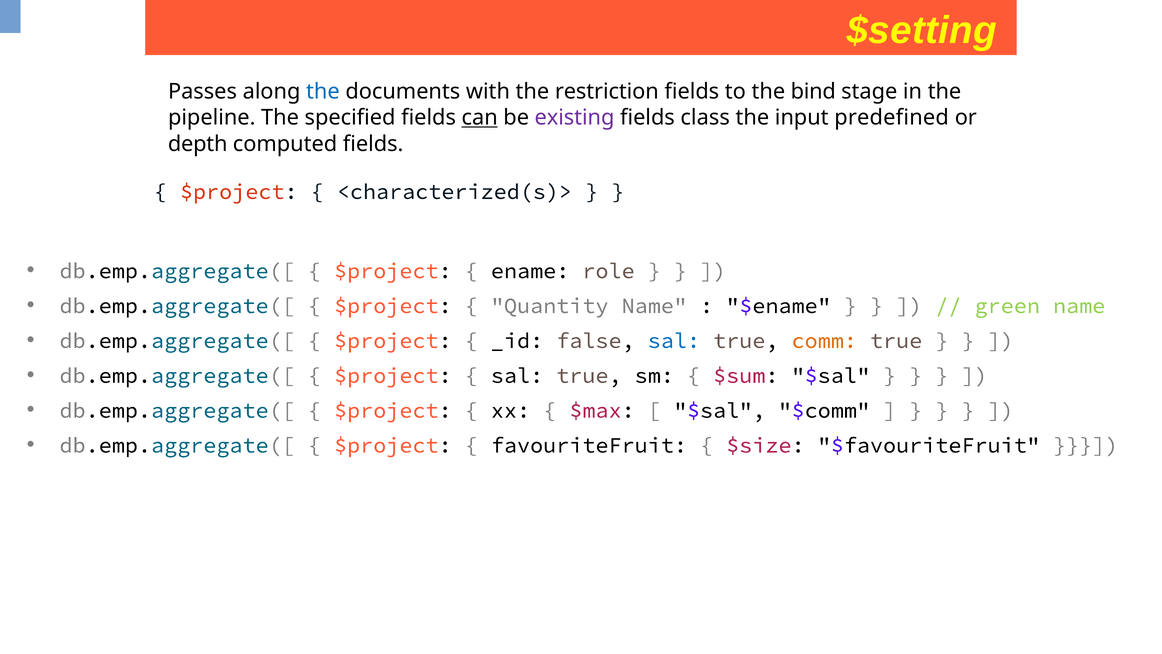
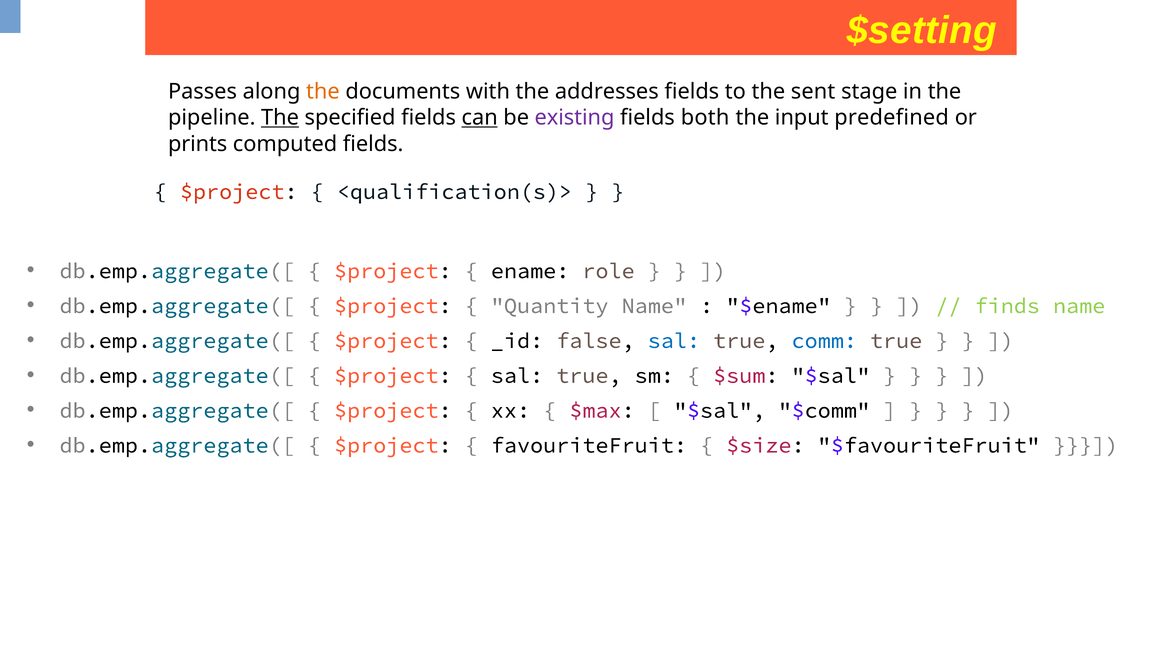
the colour: blue -> orange (323, 91)
restriction: restriction -> addresses (607, 91)
bind: bind -> sent (813, 91)
The underline: none -> present (280, 118)
class: class -> both (705, 118)
depth: depth -> prints (198, 144)
<characterized(s)>: <characterized(s)> -> <qualification(s)> (454, 192)
green: green -> finds (1007, 306)
comm colour: orange -> blue (824, 341)
